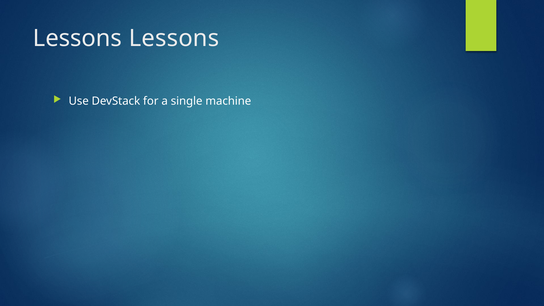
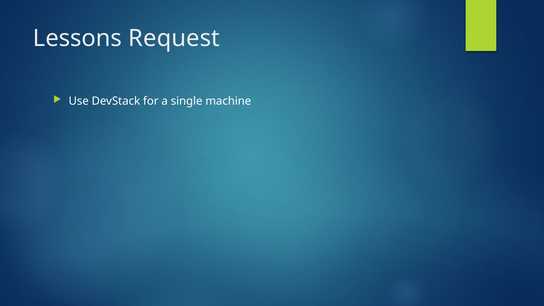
Lessons Lessons: Lessons -> Request (174, 38)
